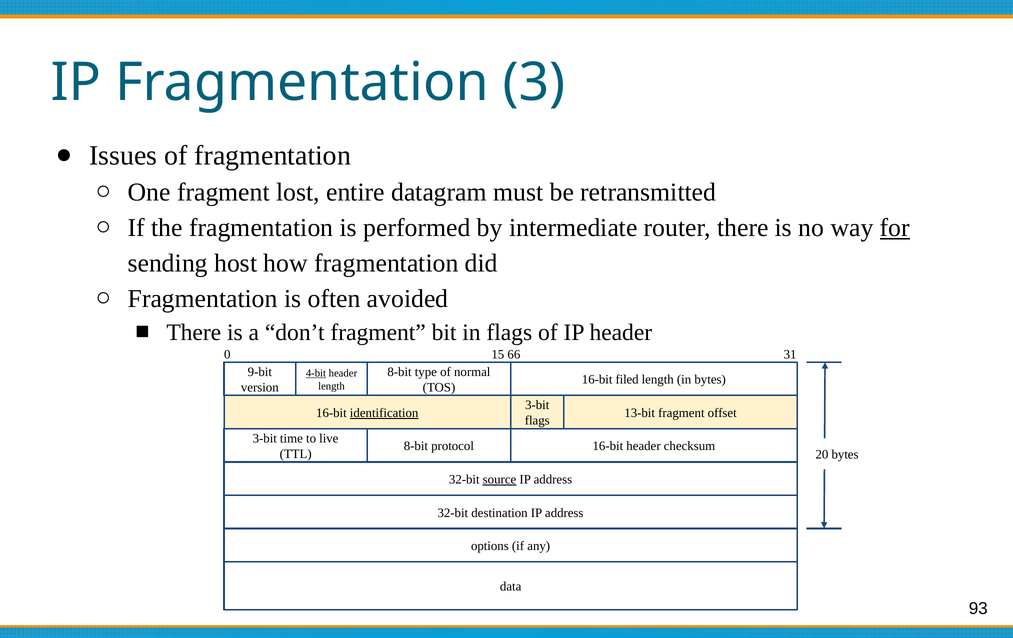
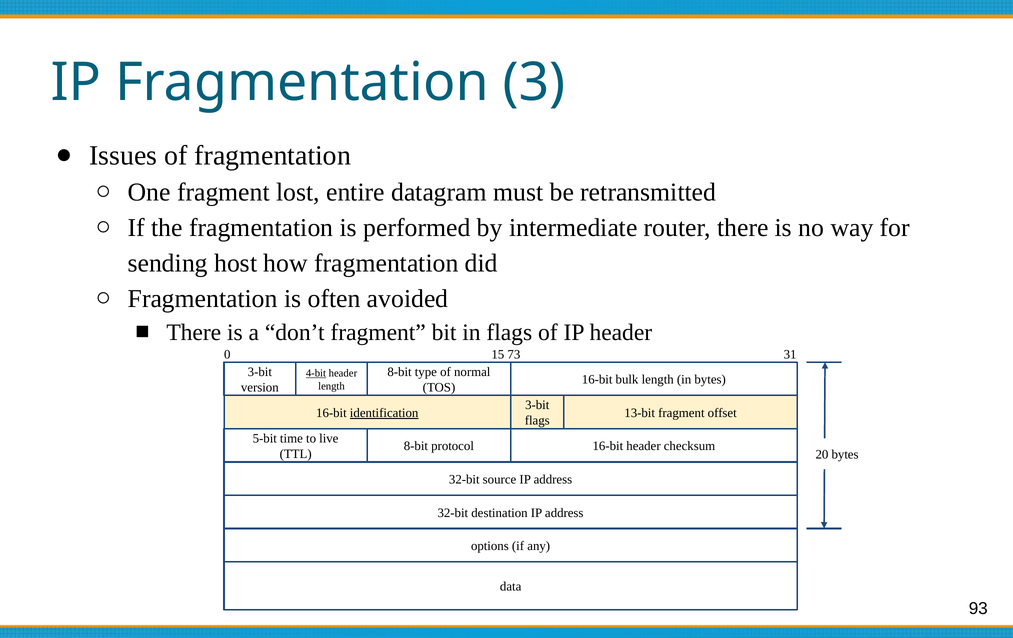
for underline: present -> none (895, 228)
66: 66 -> 73 (514, 355)
9-bit: 9-bit -> 3-bit (260, 372)
filed: filed -> bulk (627, 380)
3-bit: 3-bit -> 5-bit (265, 439)
source underline: present -> none (500, 480)
